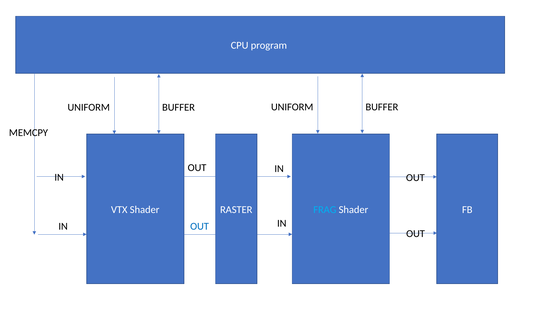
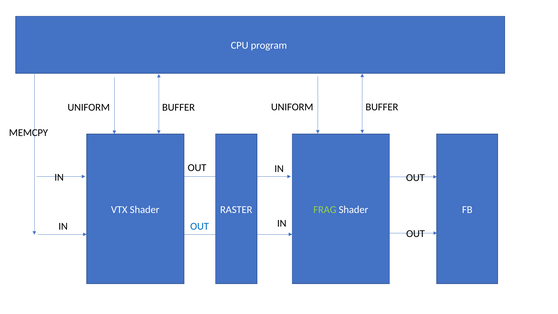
FRAG colour: light blue -> light green (325, 210)
